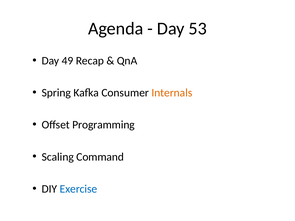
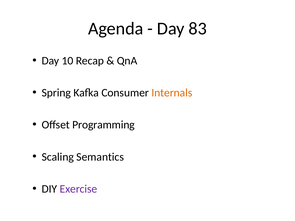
53: 53 -> 83 (198, 29)
49: 49 -> 10 (68, 61)
Command: Command -> Semantics (100, 157)
Exercise colour: blue -> purple (78, 189)
